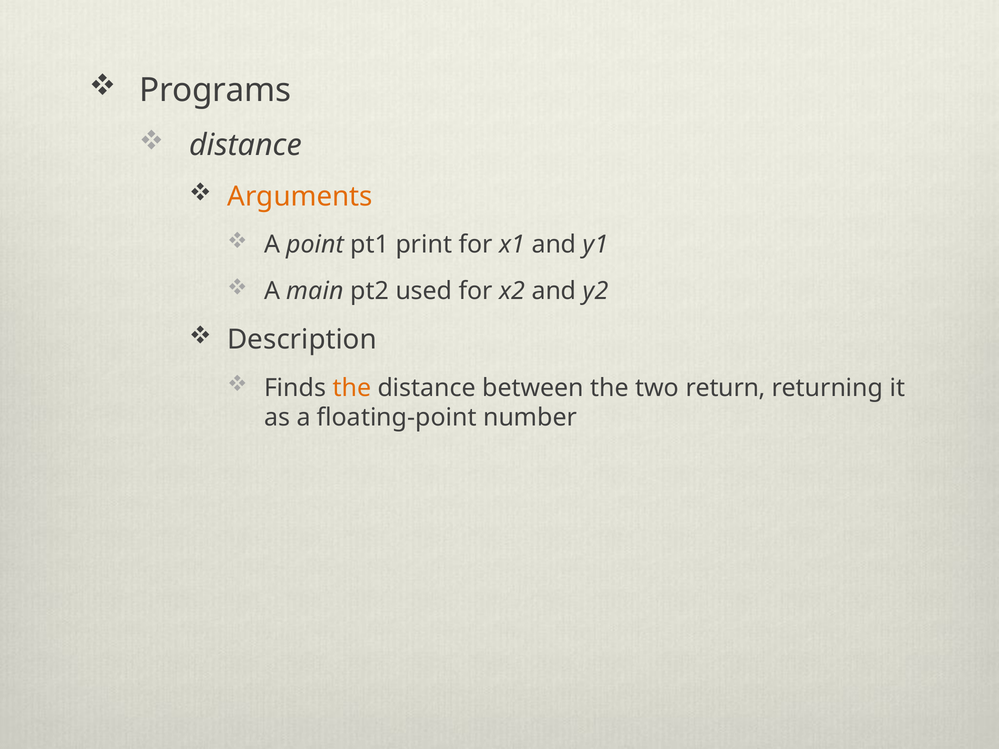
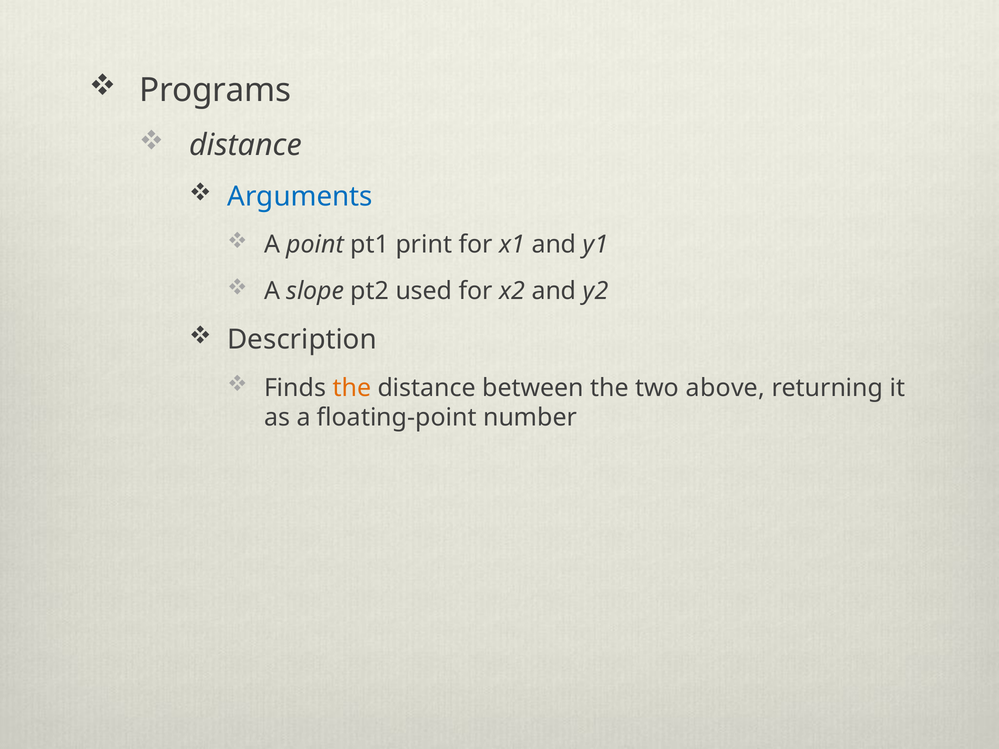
Arguments colour: orange -> blue (300, 197)
main: main -> slope (315, 291)
return: return -> above (725, 388)
